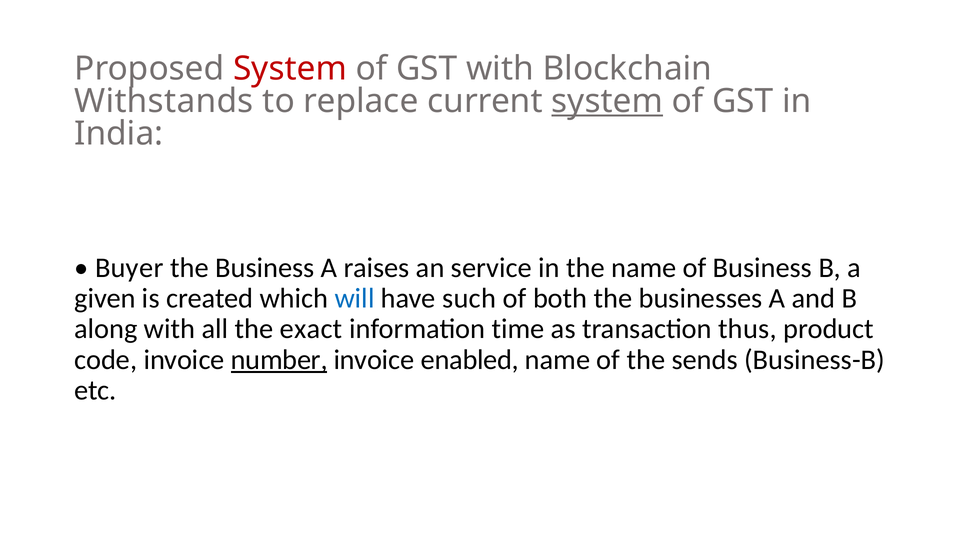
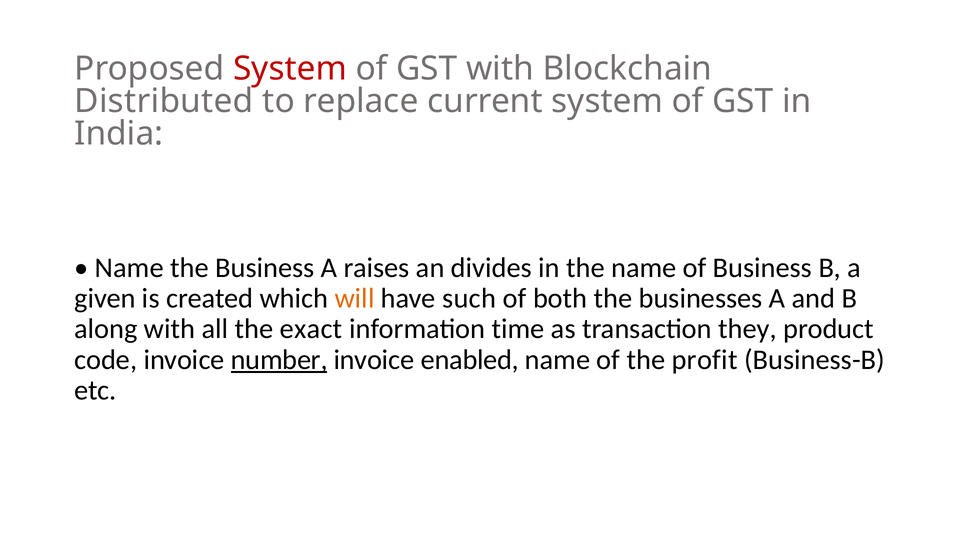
Withstands: Withstands -> Distributed (164, 101)
system underline: present -> none (607, 101)
Buyer: Buyer -> Name (129, 268)
service: service -> divides (491, 268)
will colour: blue -> orange (355, 299)
thus: thus -> they (748, 329)
sends: sends -> profit (705, 360)
